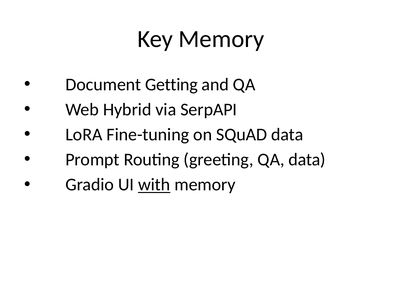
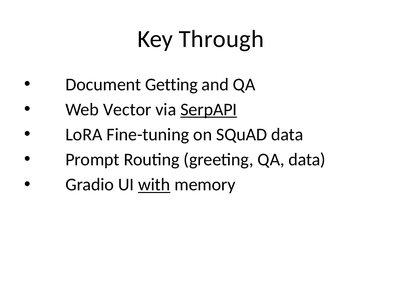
Key Memory: Memory -> Through (221, 39)
Hybrid: Hybrid -> Vector (127, 109)
SerpAPI underline: none -> present (209, 109)
